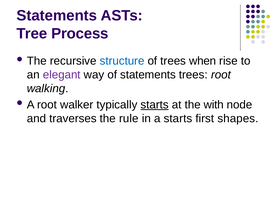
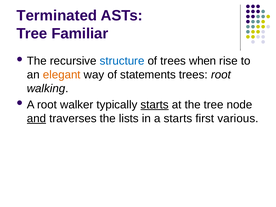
Statements: Statements -> Terminated (57, 16)
Process: Process -> Familiar (80, 33)
elegant colour: purple -> orange (62, 75)
the with: with -> tree (214, 105)
and underline: none -> present (37, 118)
rule: rule -> lists (129, 118)
shapes: shapes -> various (238, 118)
